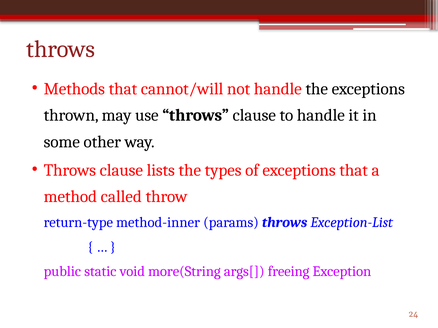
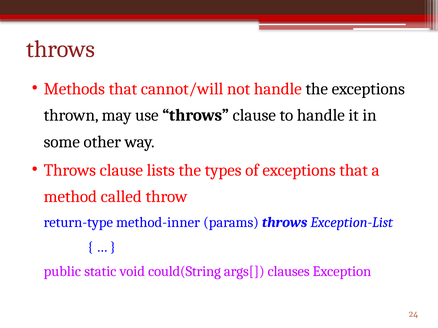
more(String: more(String -> could(String (184, 272)
freeing: freeing -> clauses (289, 272)
